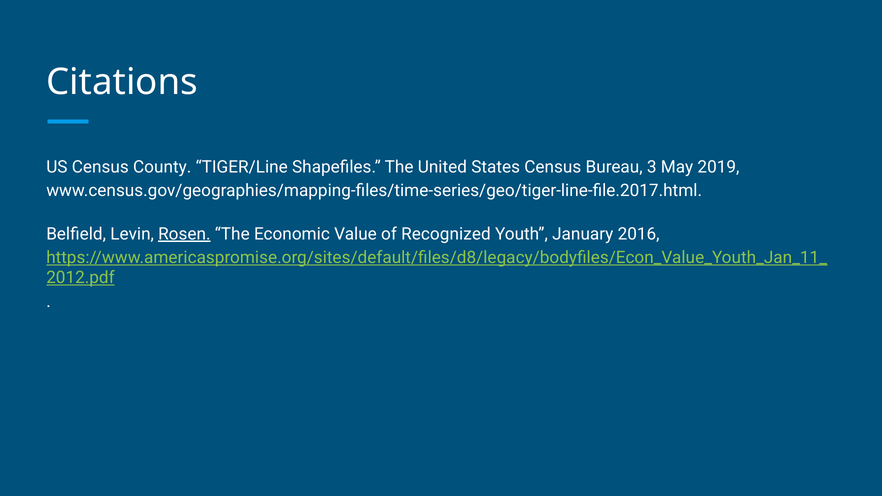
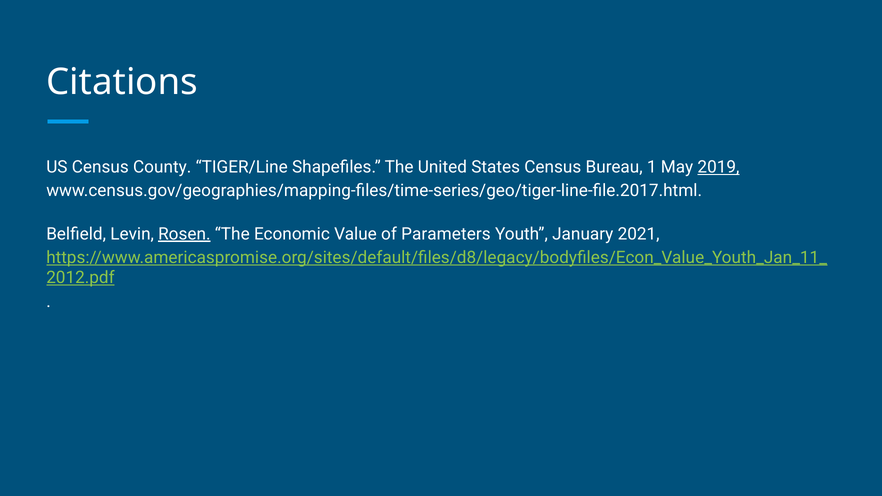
3: 3 -> 1 (652, 167)
2019 underline: none -> present (718, 167)
Recognized: Recognized -> Parameters (446, 234)
2016: 2016 -> 2021 (639, 234)
